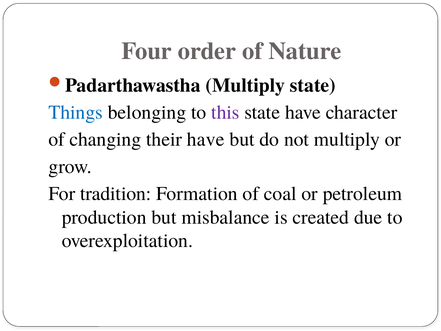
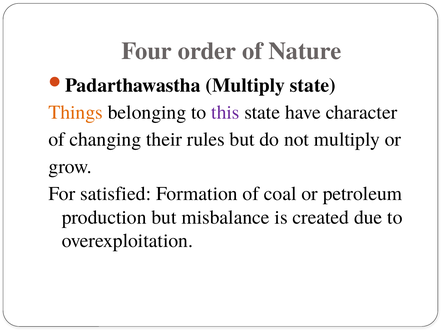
Things colour: blue -> orange (76, 112)
their have: have -> rules (206, 139)
tradition: tradition -> satisfied (116, 194)
